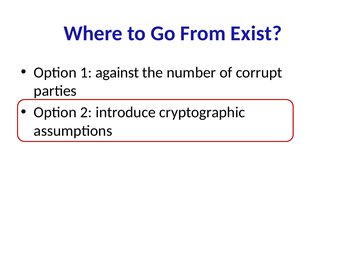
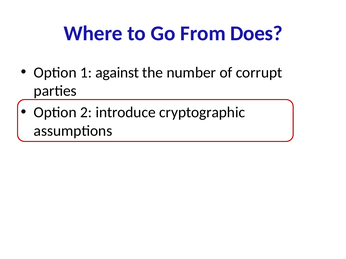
Exist: Exist -> Does (256, 33)
